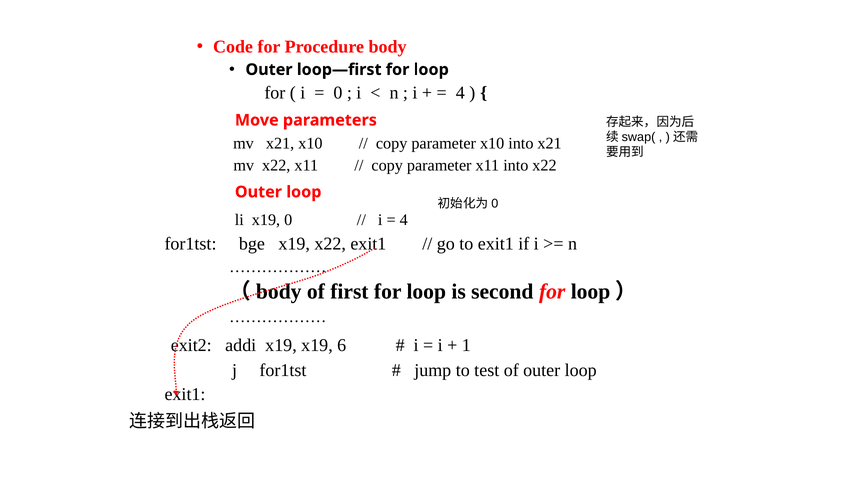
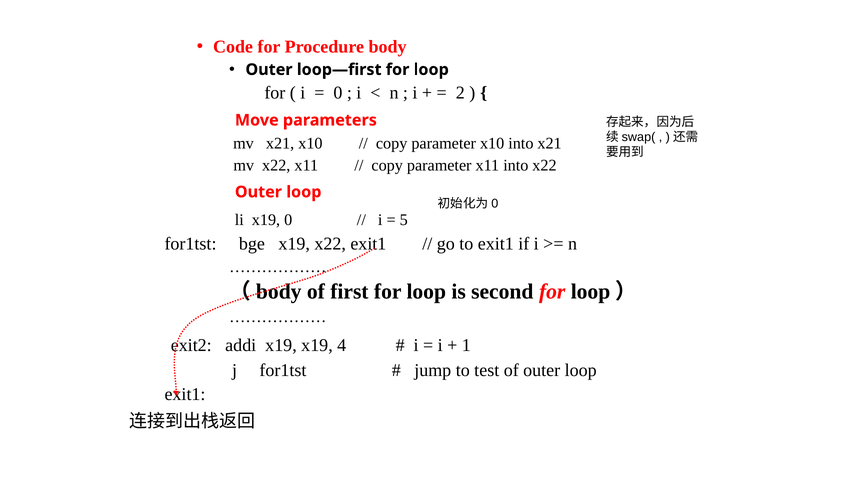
4: 4 -> 2 (460, 92)
4: 4 -> 5 (404, 220)
6: 6 -> 4 (342, 345)
